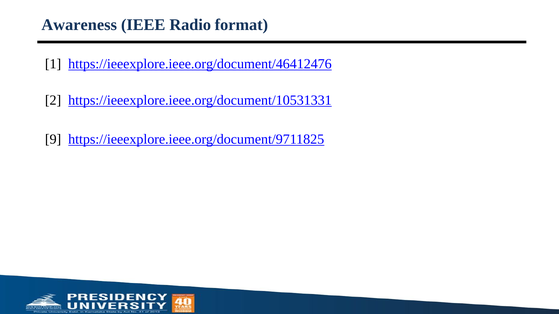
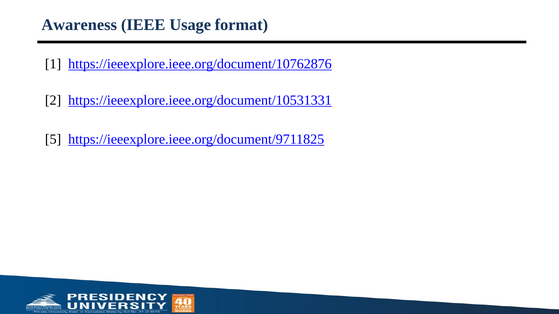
Radio: Radio -> Usage (190, 25)
https://ieeexplore.ieee.org/document/46412476: https://ieeexplore.ieee.org/document/46412476 -> https://ieeexplore.ieee.org/document/10762876 (200, 64)
9: 9 -> 5 (53, 139)
